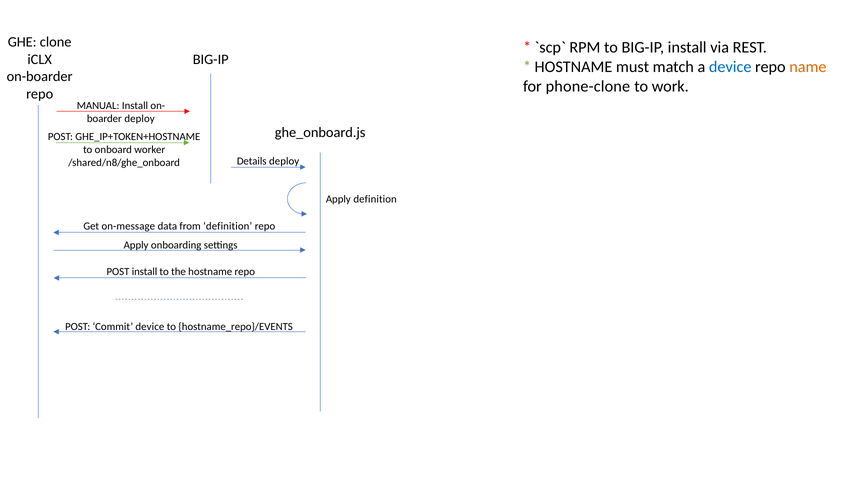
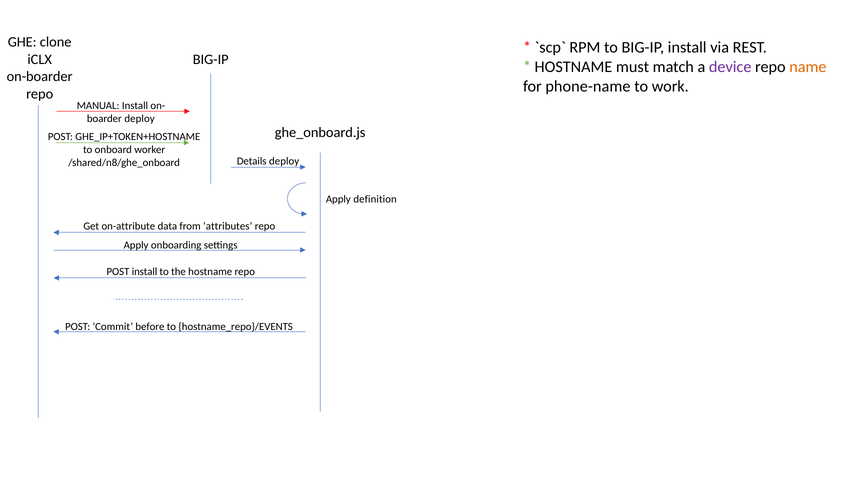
device colour: blue -> purple (730, 67)
phone-clone: phone-clone -> phone-name (588, 86)
on-message: on-message -> on-attribute (128, 227)
from definition: definition -> attributes (228, 227)
Commit device: device -> before (150, 327)
